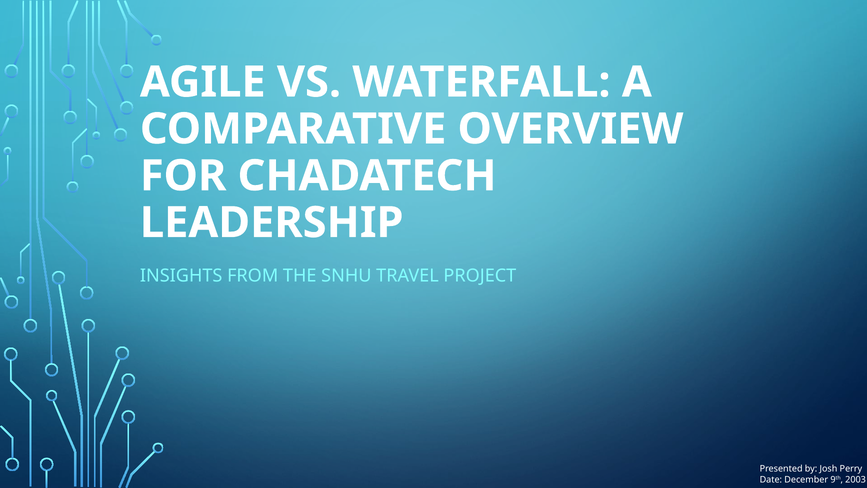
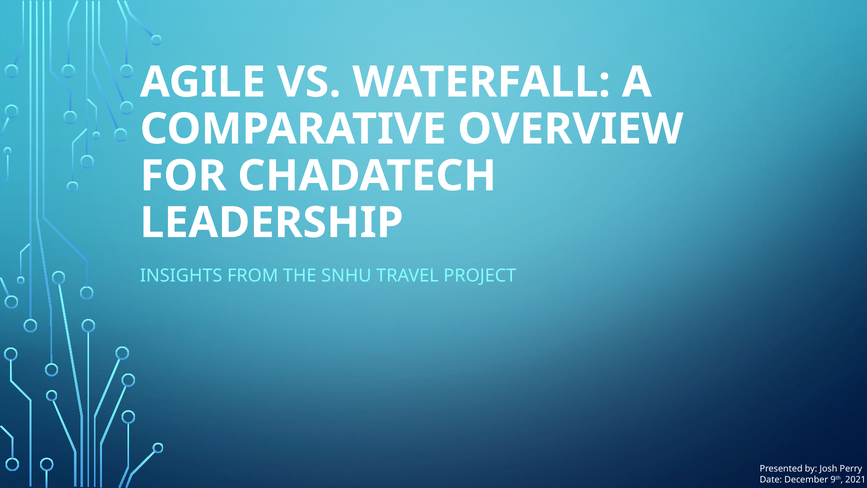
2003: 2003 -> 2021 (856, 479)
